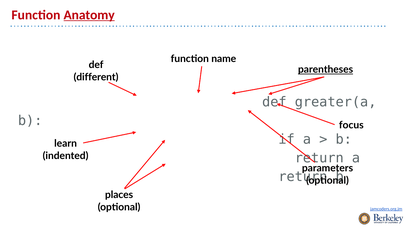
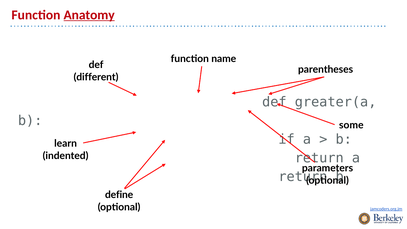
parentheses underline: present -> none (326, 69)
focus: focus -> some (351, 125)
places: places -> define (119, 195)
